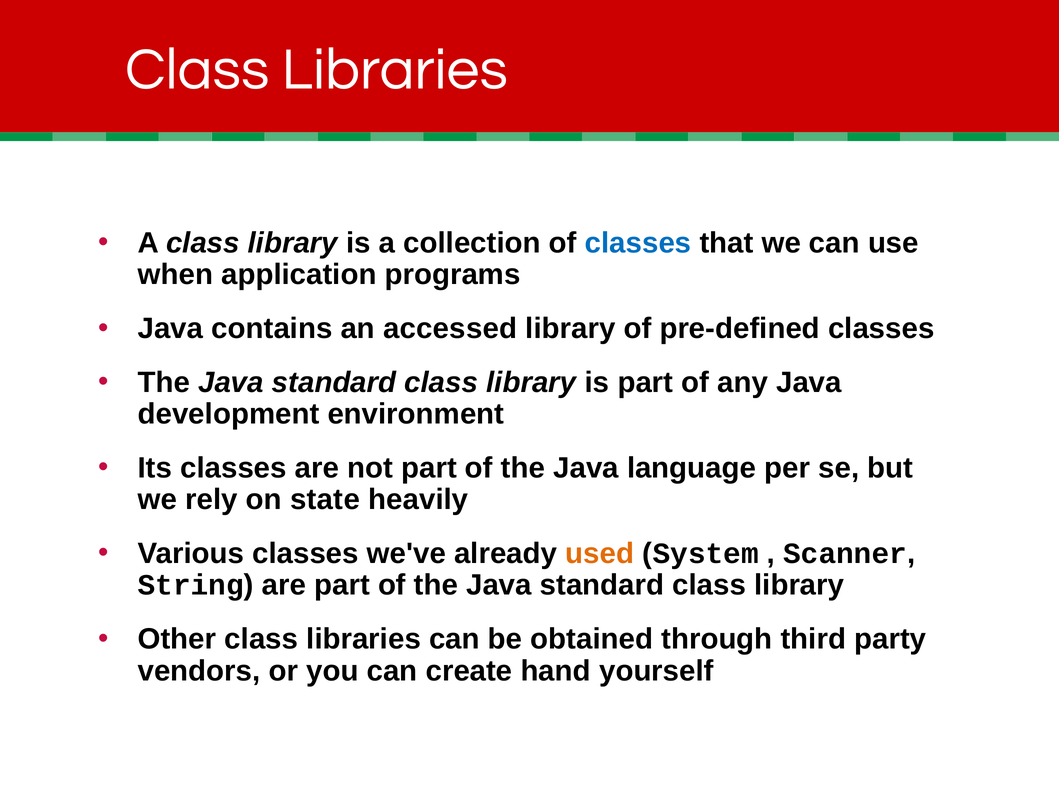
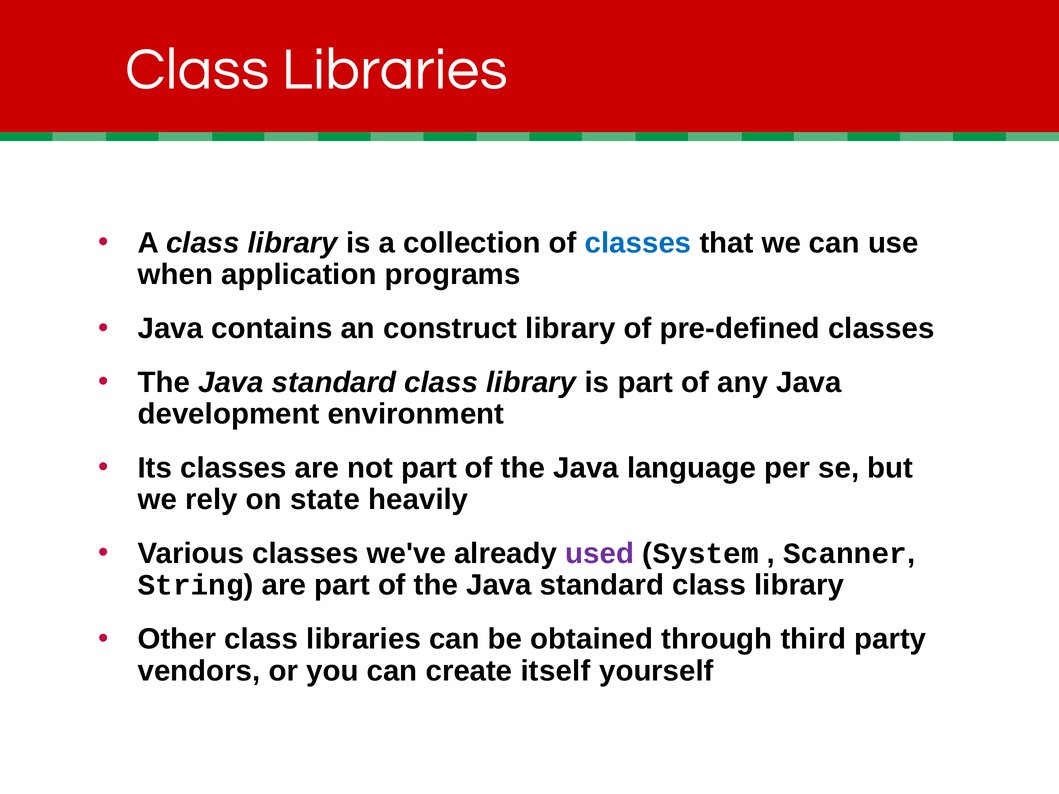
accessed: accessed -> construct (450, 329)
used colour: orange -> purple (600, 554)
hand: hand -> itself (556, 671)
